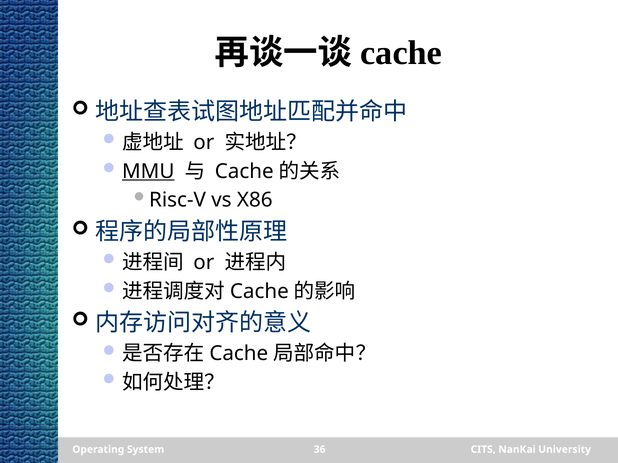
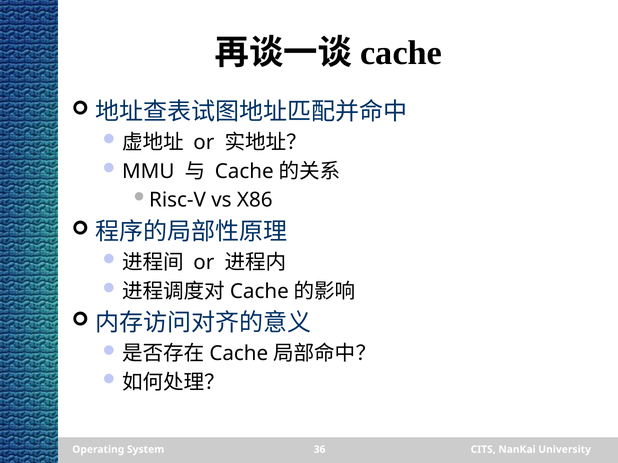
MMU underline: present -> none (148, 171)
